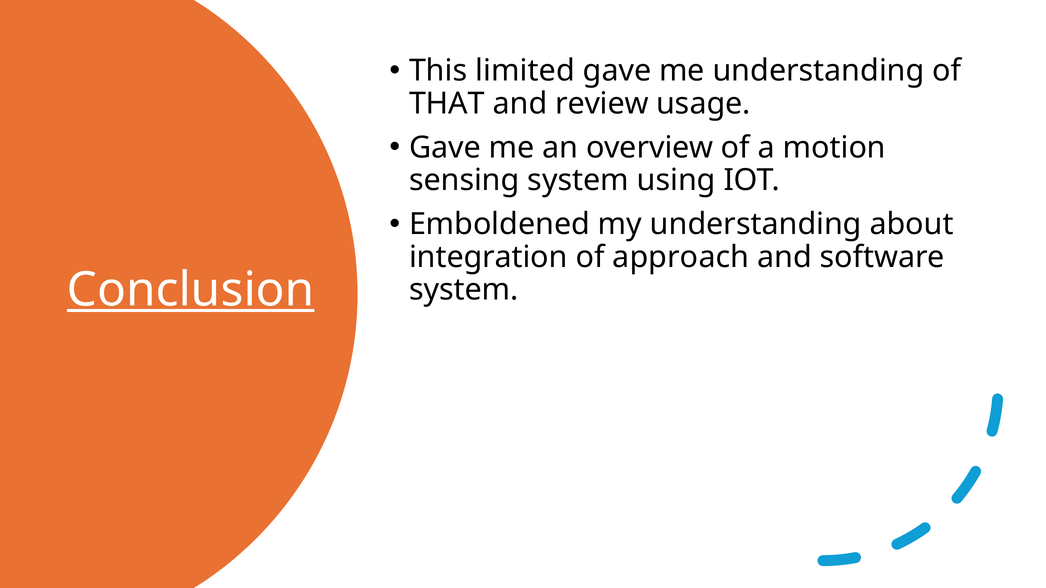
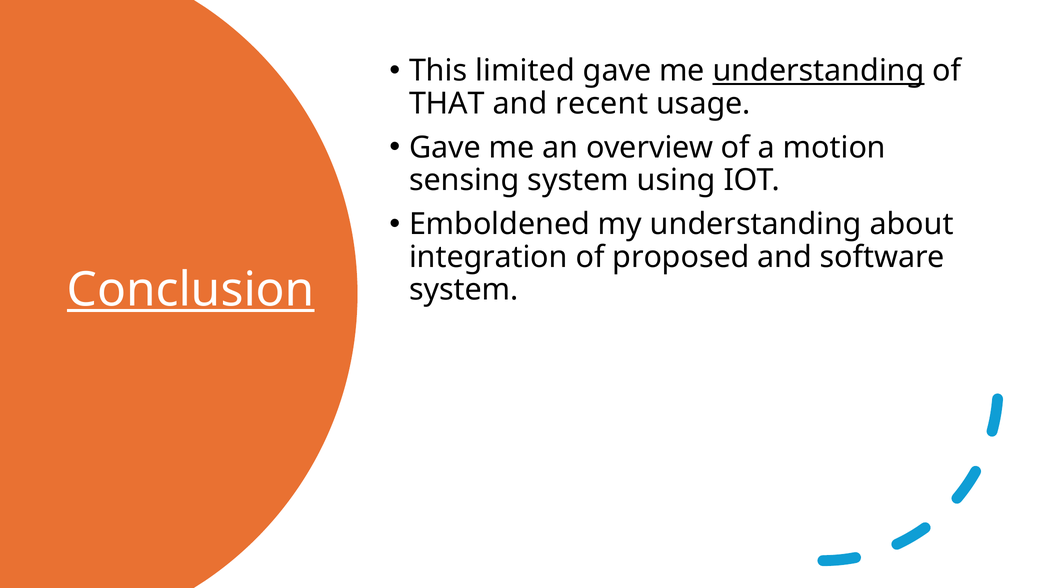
understanding underline: none -> present (819, 71)
review: review -> recent (602, 104)
approach: approach -> proposed (681, 257)
